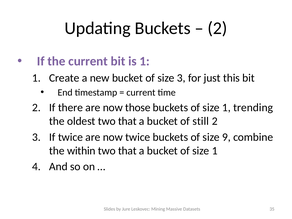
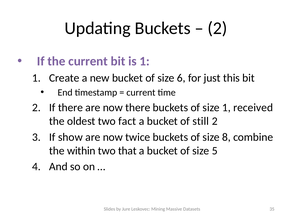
size 3: 3 -> 6 (181, 78)
now those: those -> there (138, 108)
trending: trending -> received (253, 108)
oldest two that: that -> fact (127, 121)
If twice: twice -> show (70, 137)
9: 9 -> 8 (226, 137)
bucket of size 1: 1 -> 5 (215, 151)
